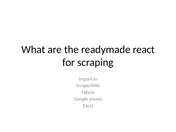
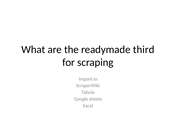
react: react -> third (144, 49)
